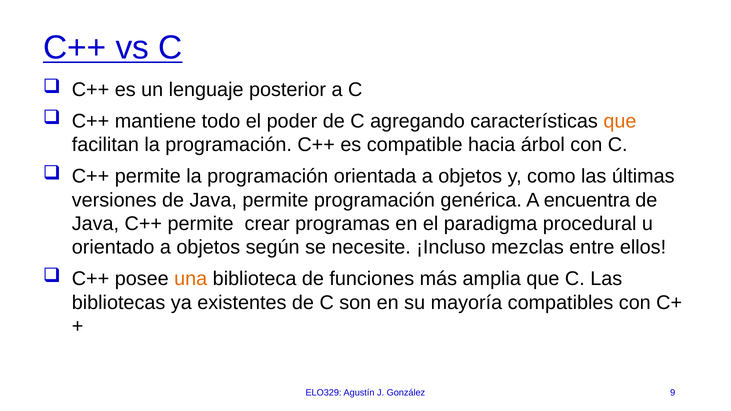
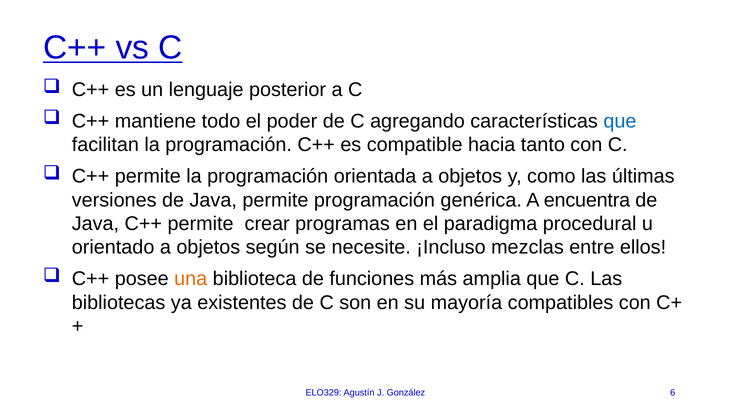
que colour: orange -> blue (620, 121)
árbol: árbol -> tanto (543, 145)
9: 9 -> 6 (673, 393)
